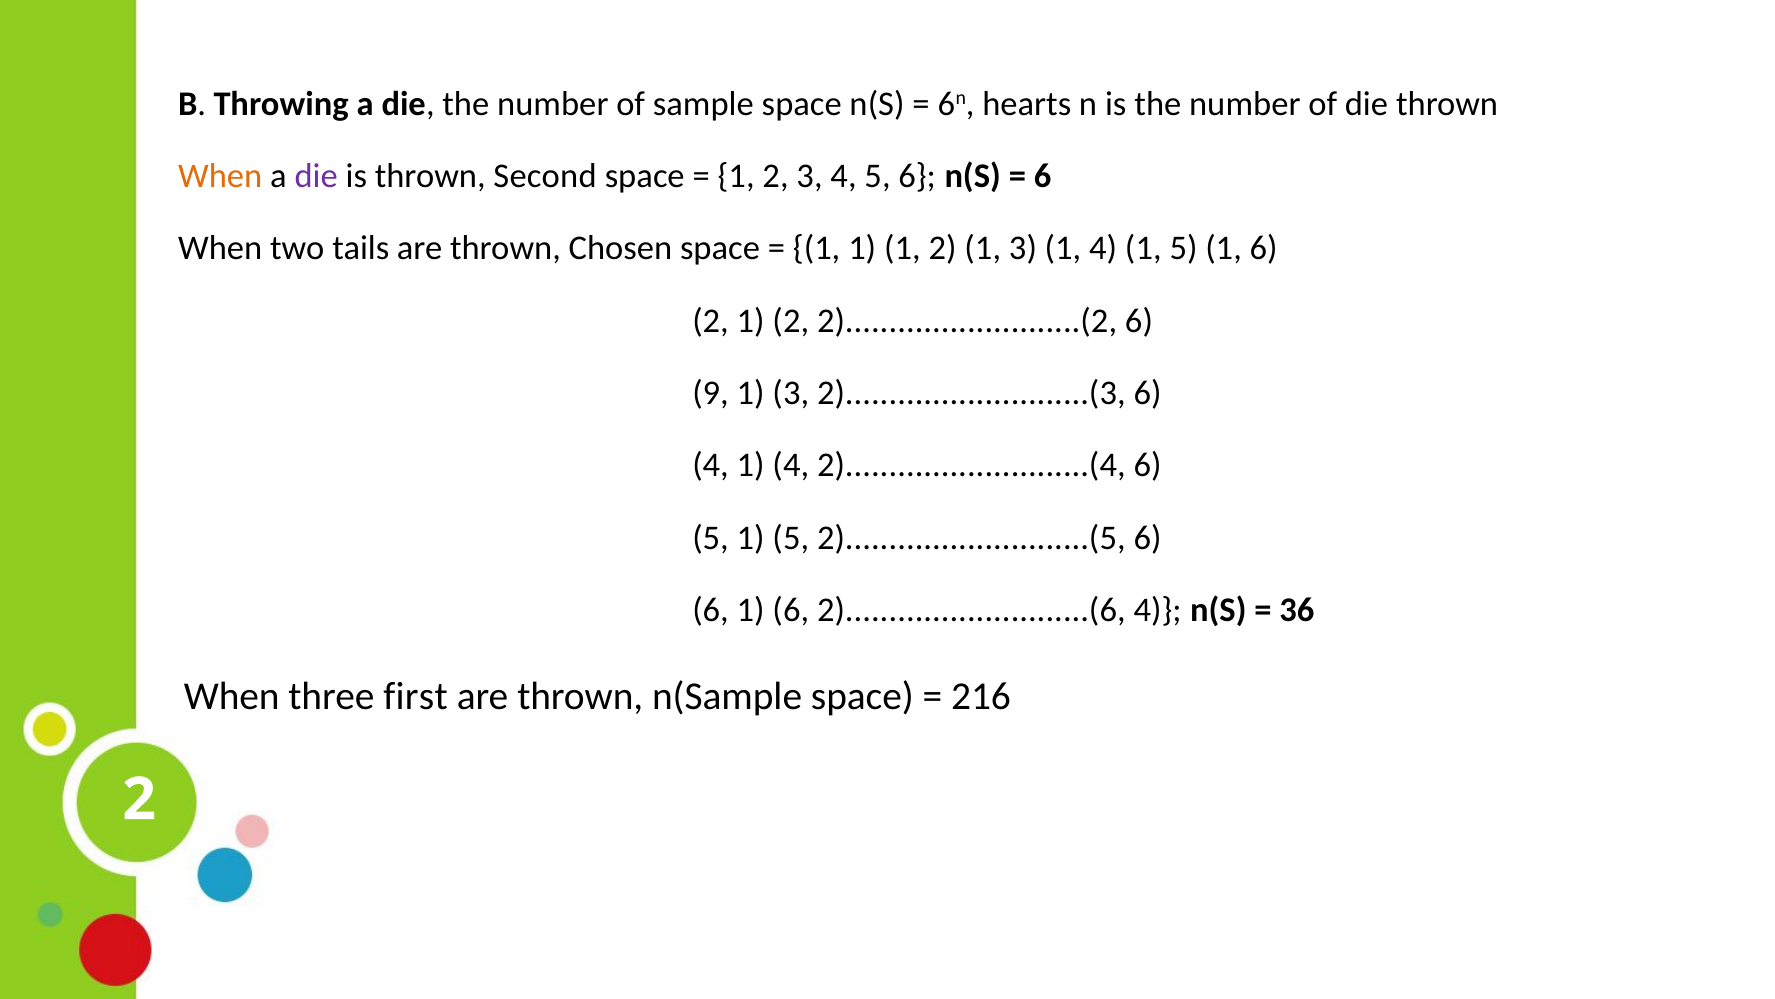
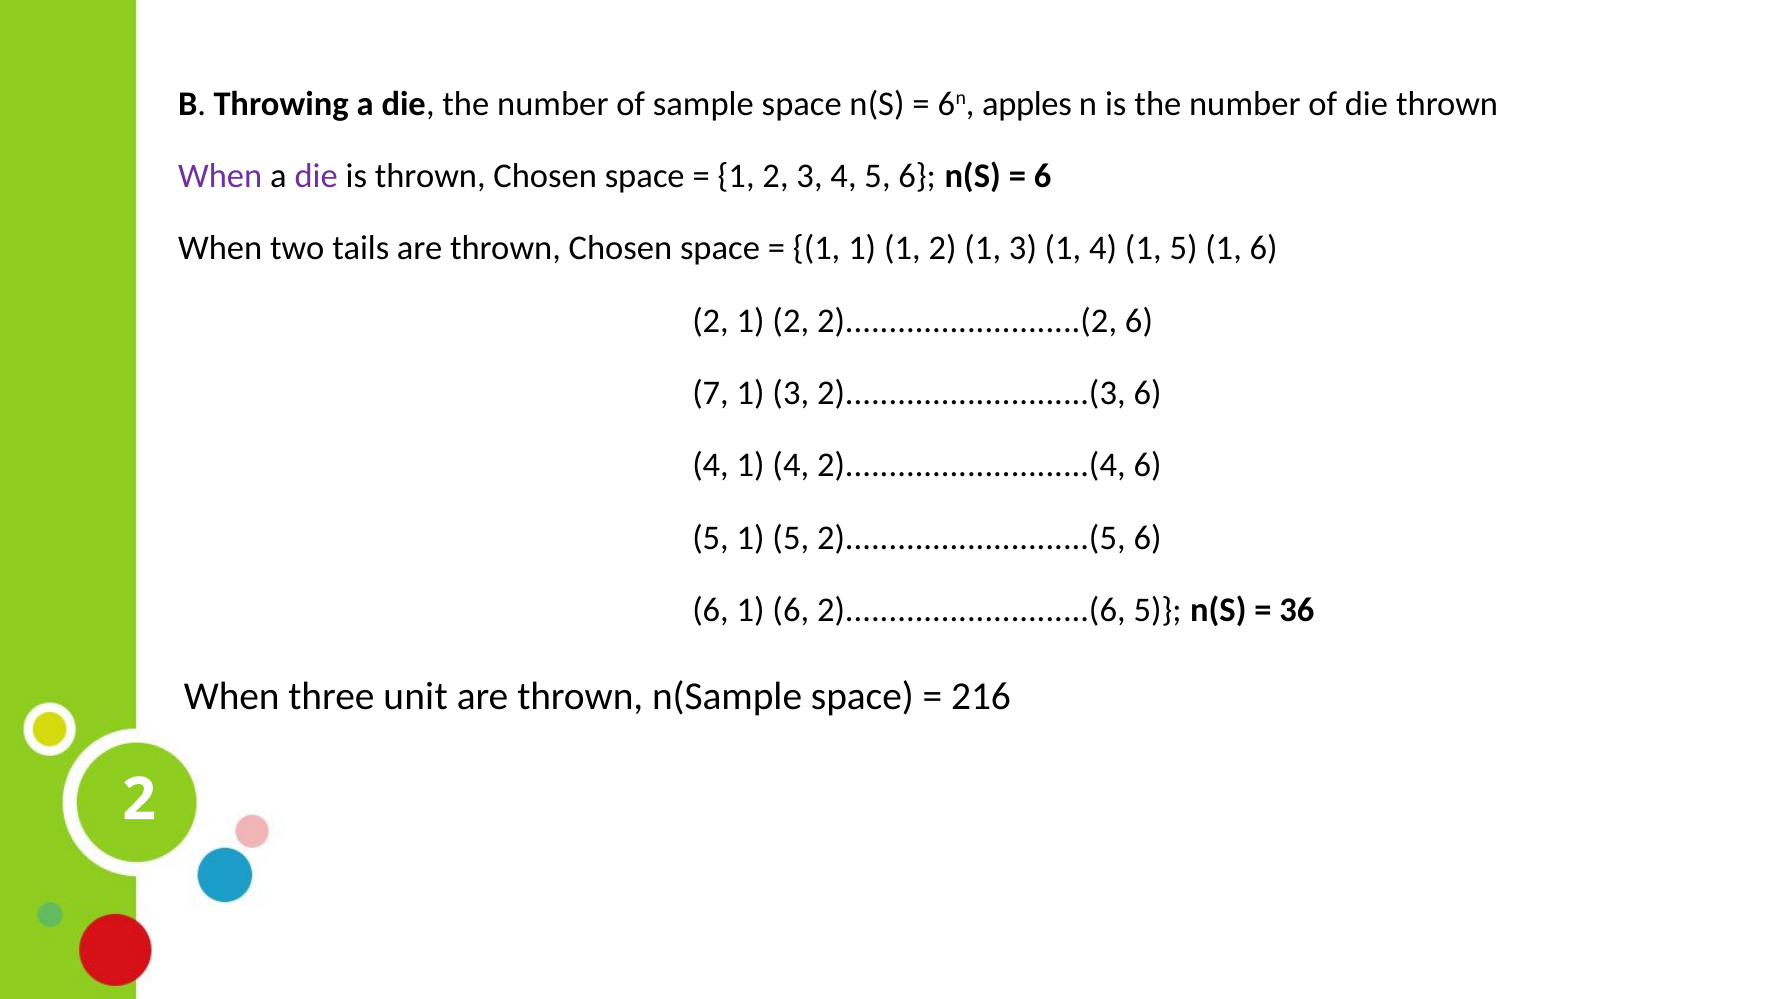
hearts: hearts -> apples (1027, 104)
When colour: orange -> purple (220, 176)
is thrown Second: Second -> Chosen (545, 176)
9: 9 -> 7 (711, 393)
2)............................(6 4: 4 -> 5 (1158, 610)
first: first -> unit (416, 696)
